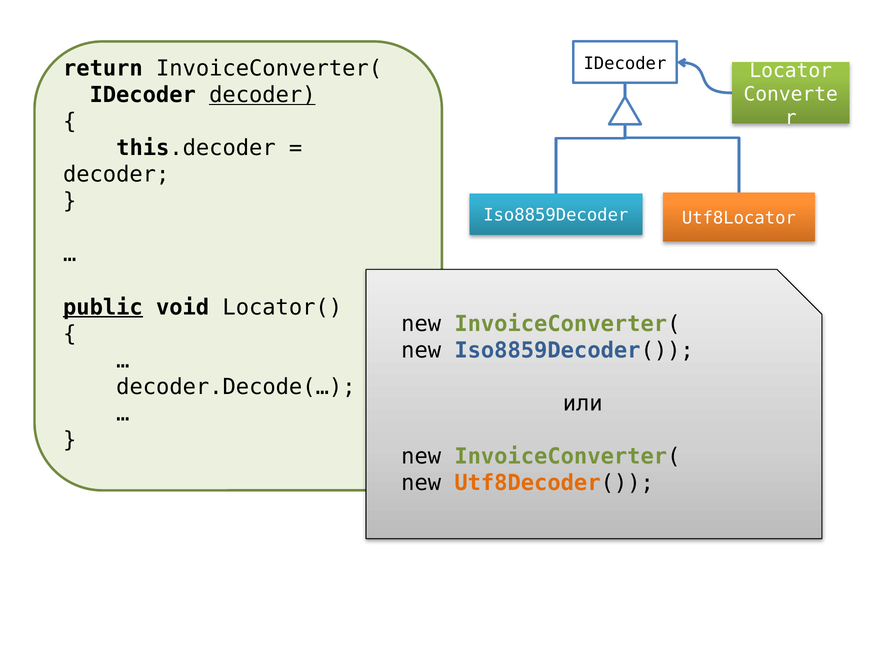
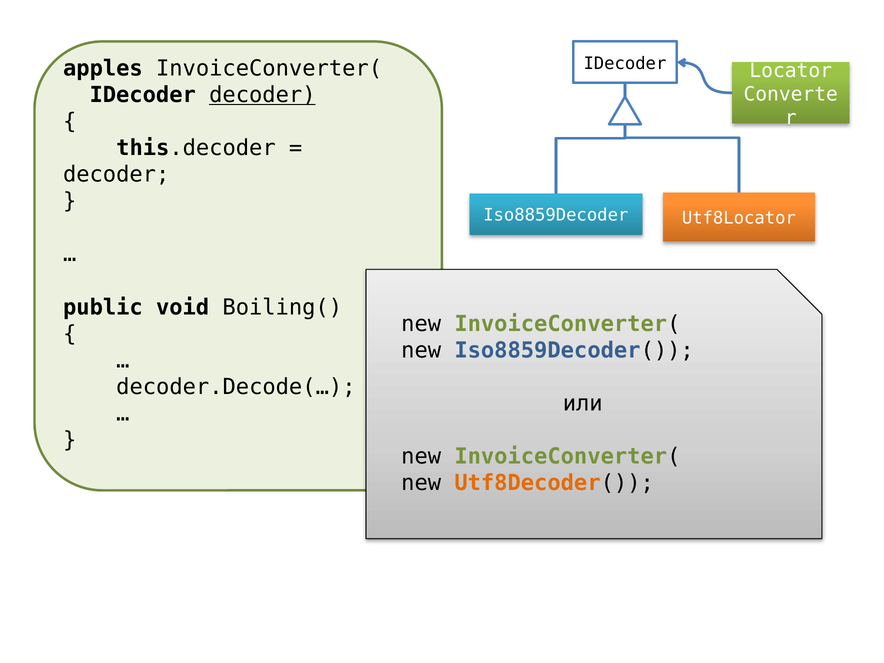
return: return -> apples (103, 69)
public underline: present -> none (103, 307)
Locator(: Locator( -> Boiling( (282, 307)
